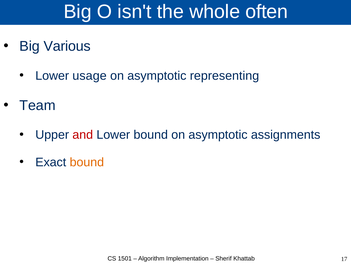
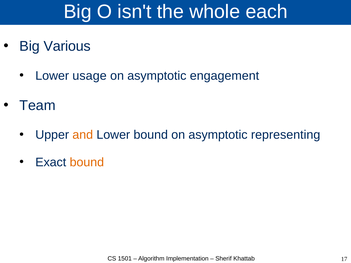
often: often -> each (267, 12)
representing: representing -> engagement (224, 76)
and colour: red -> orange (83, 135)
assignments: assignments -> representing (286, 135)
